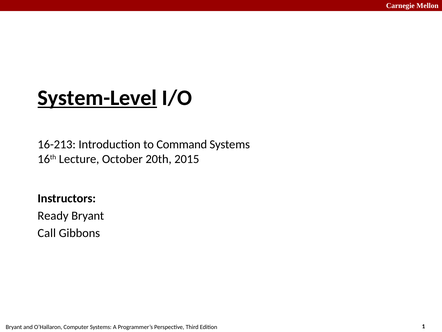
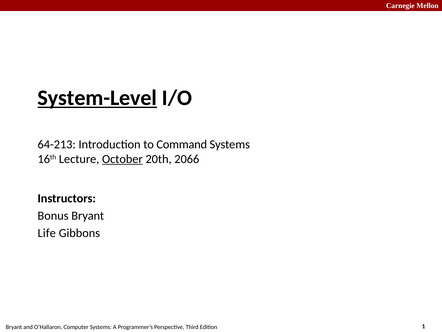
16-213: 16-213 -> 64-213 (57, 144)
October underline: none -> present (122, 159)
2015: 2015 -> 2066 (187, 159)
Ready: Ready -> Bonus (53, 215)
Call: Call -> Life (47, 233)
